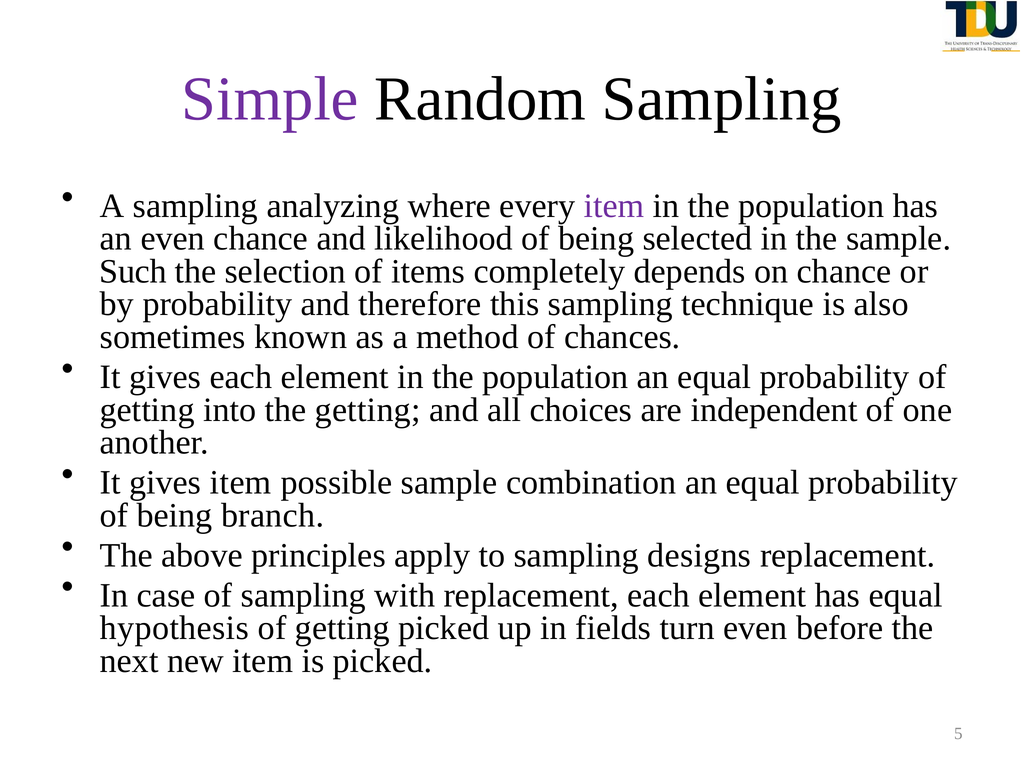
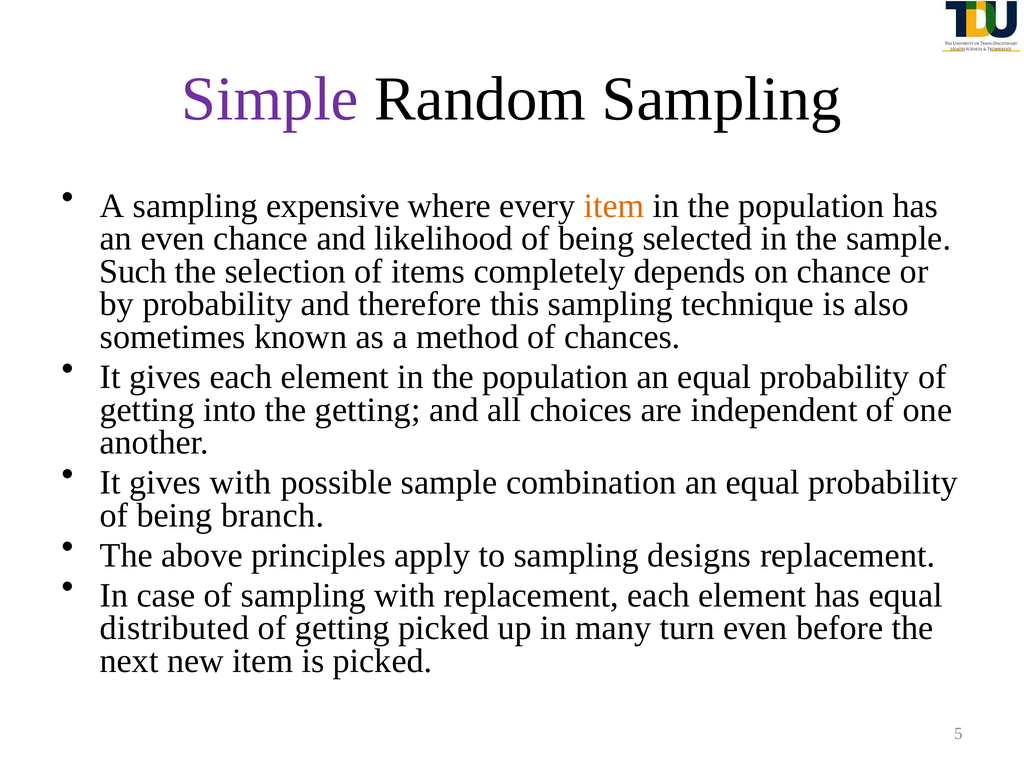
analyzing: analyzing -> expensive (333, 206)
item colour: purple -> orange (614, 206)
gives item: item -> with (241, 483)
hypothesis: hypothesis -> distributed (175, 628)
fields: fields -> many (613, 628)
